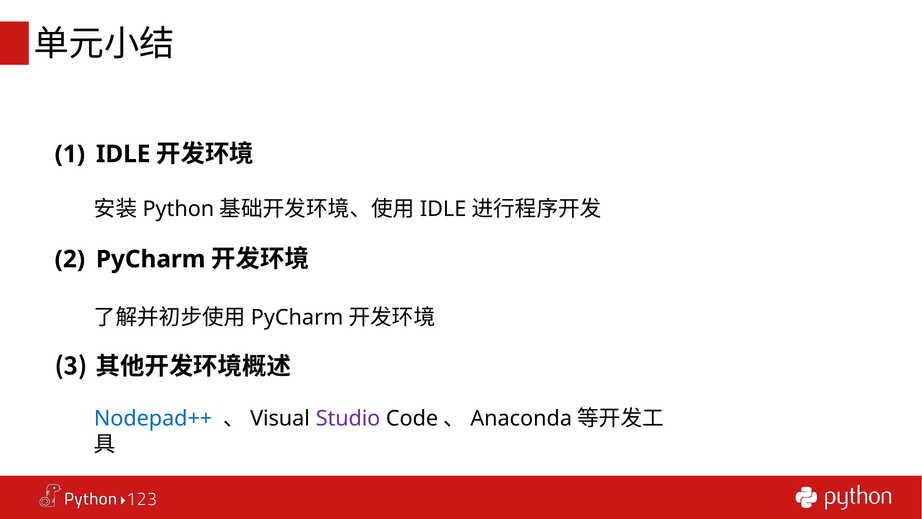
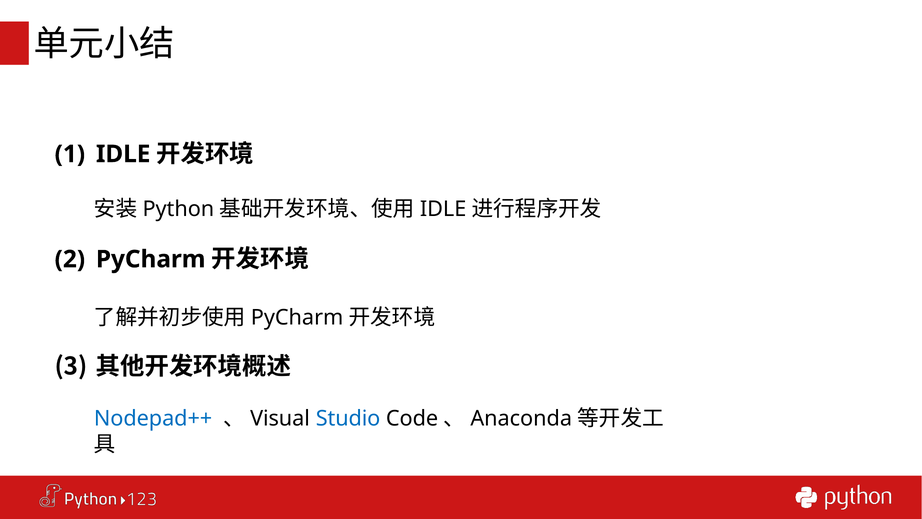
Studio colour: purple -> blue (348, 418)
